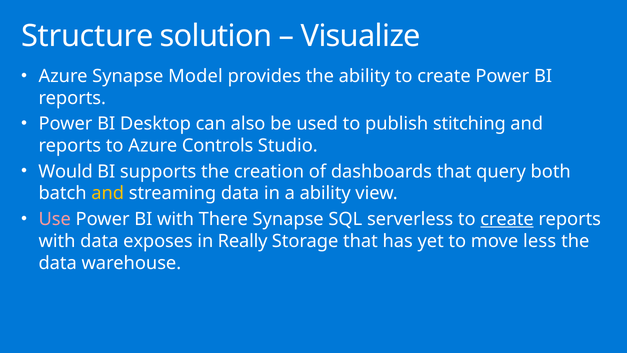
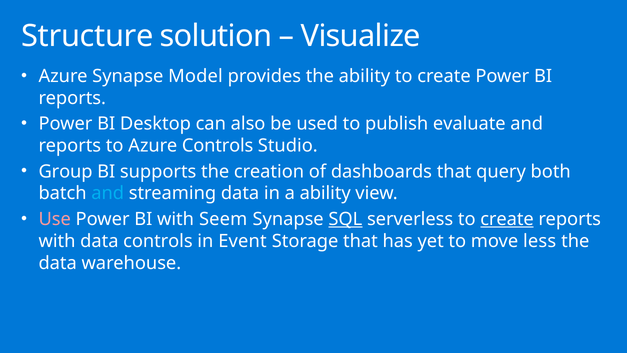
stitching: stitching -> evaluate (469, 124)
Would: Would -> Group (66, 171)
and colour: yellow -> light blue (108, 193)
There: There -> Seem (223, 219)
SQL underline: none -> present (345, 219)
data exposes: exposes -> controls (158, 241)
Really: Really -> Event (242, 241)
